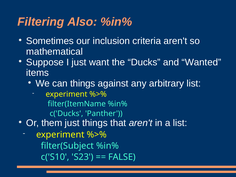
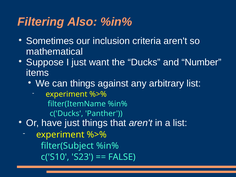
Wanted: Wanted -> Number (202, 62)
them: them -> have (52, 123)
